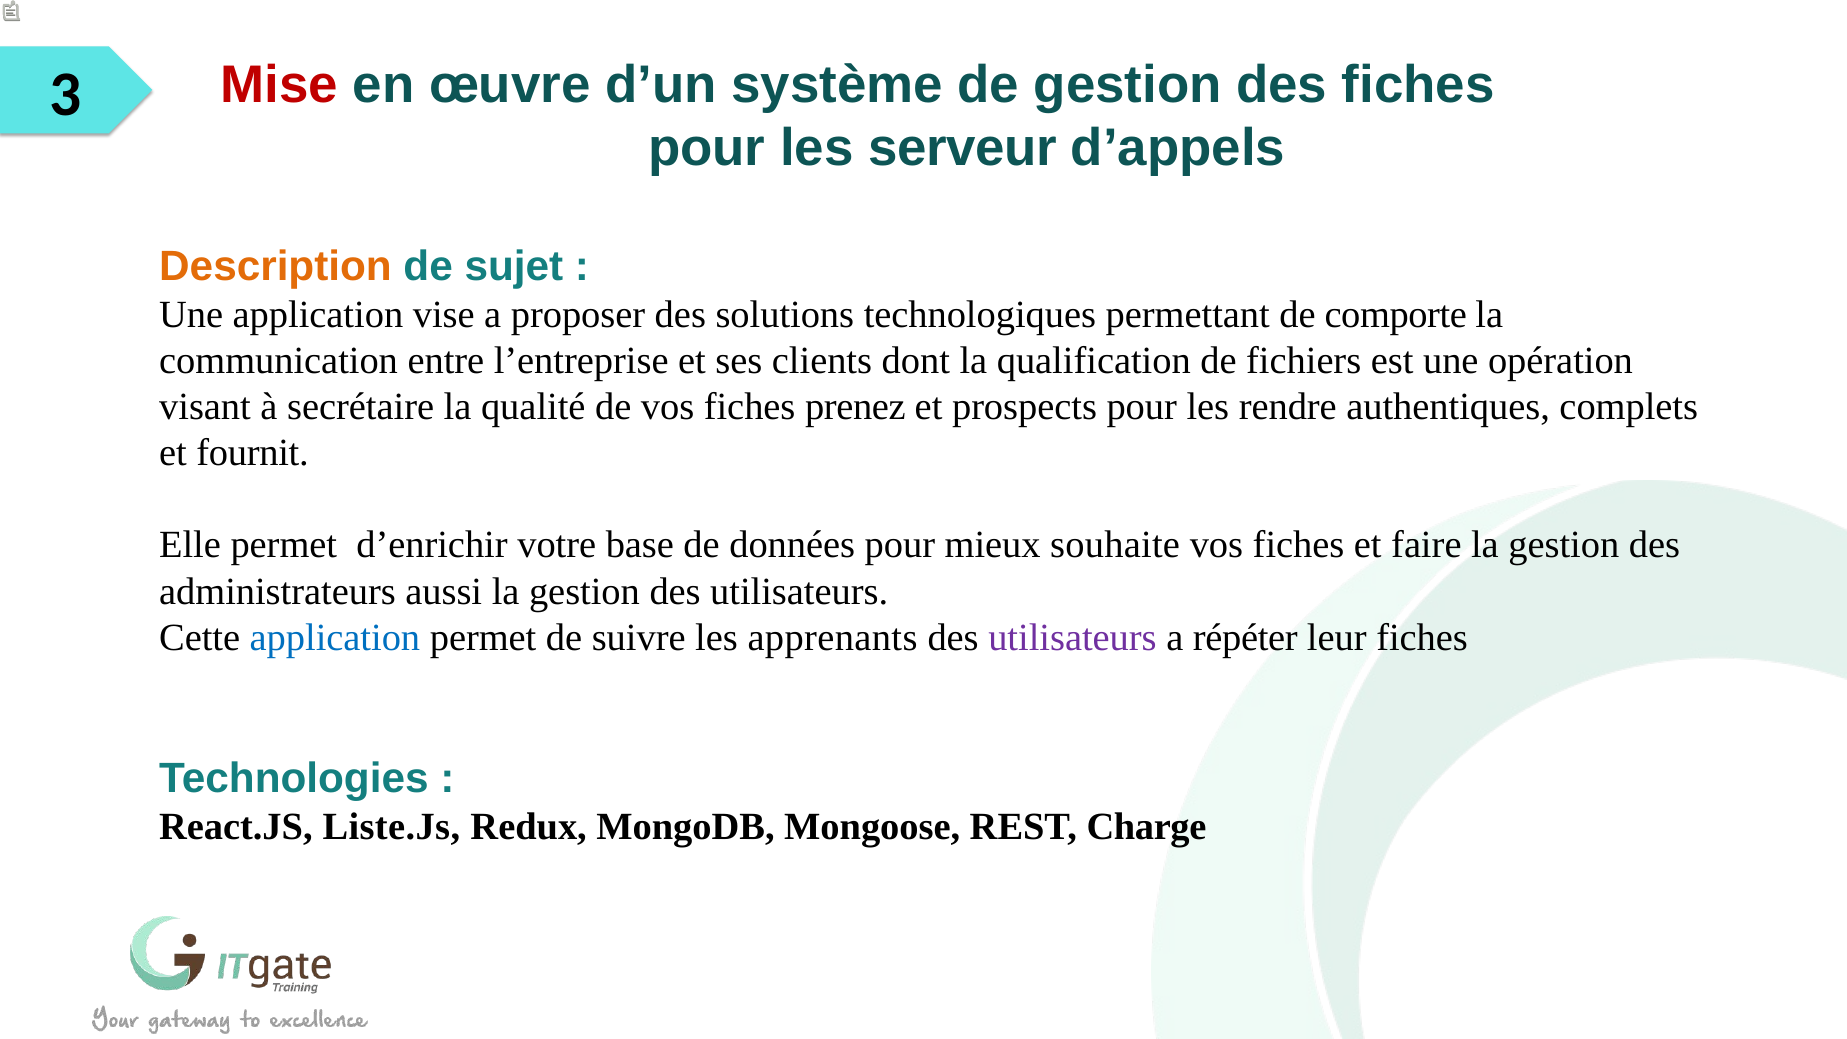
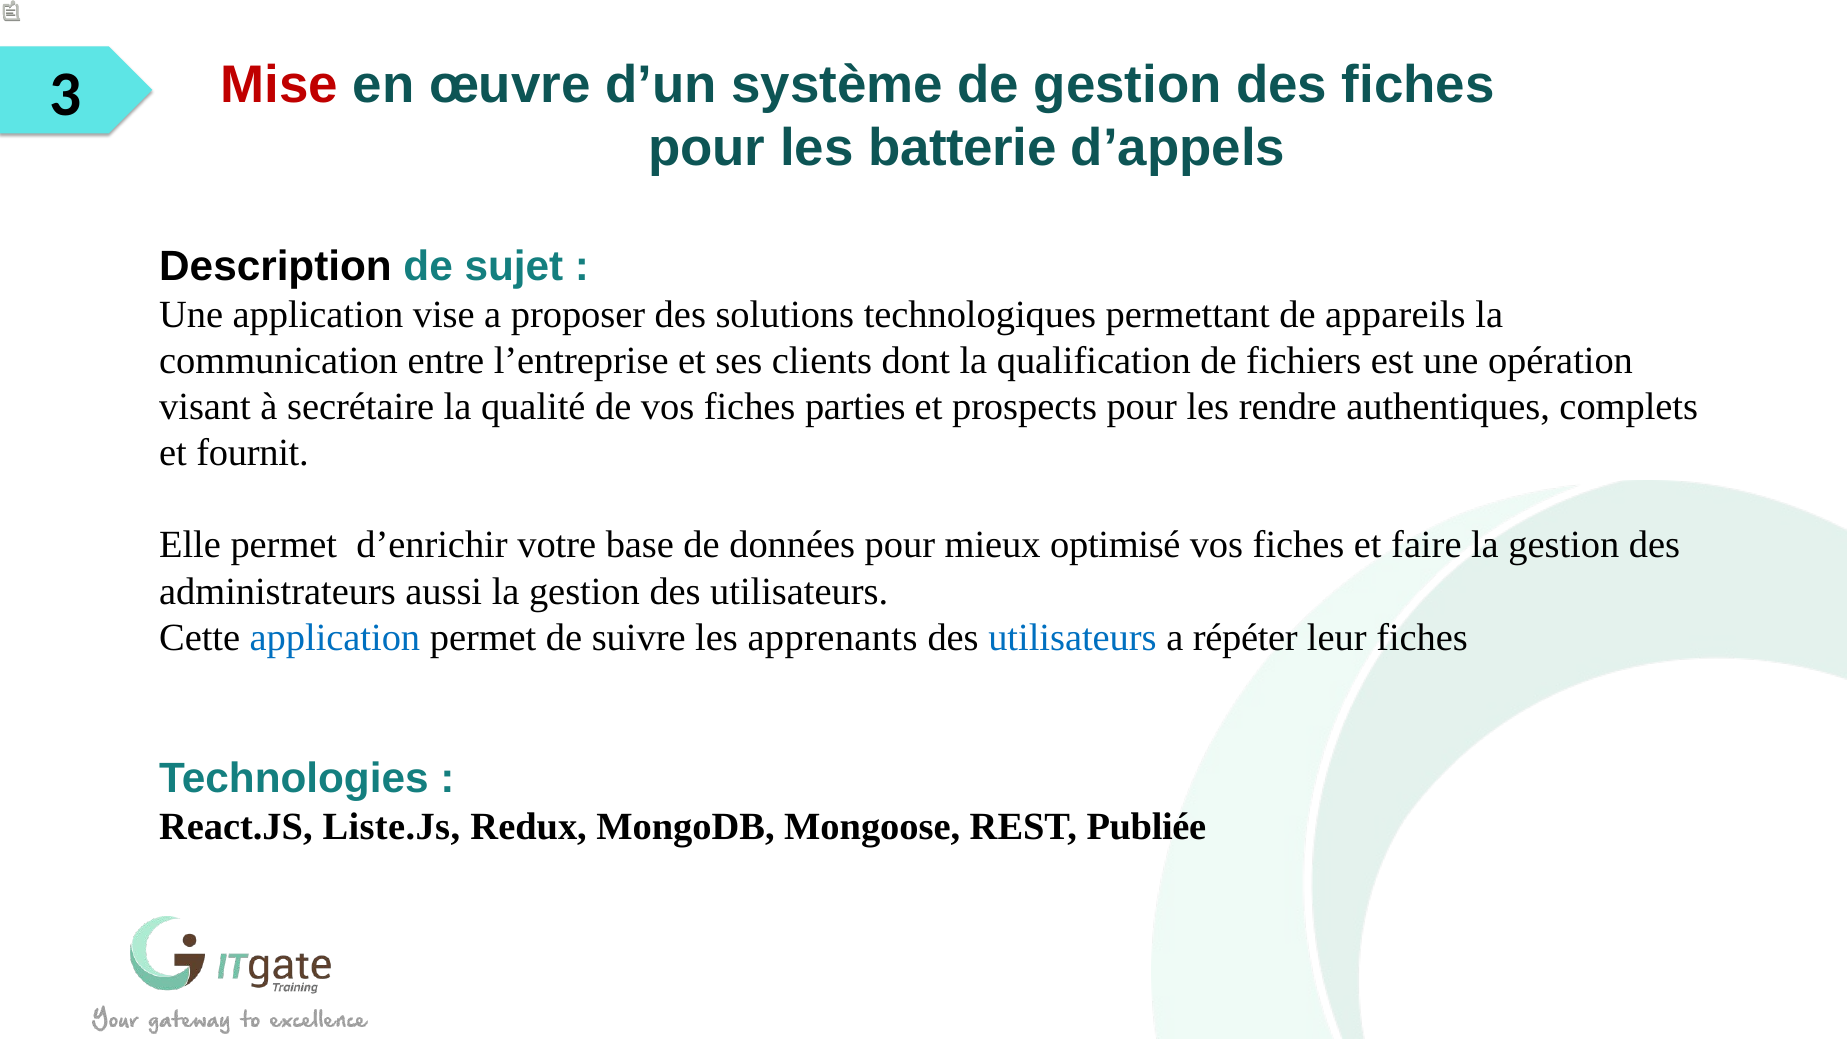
serveur: serveur -> batterie (962, 148)
Description colour: orange -> black (275, 266)
comporte: comporte -> appareils (1395, 314)
prenez: prenez -> parties (855, 407)
souhaite: souhaite -> optimisé (1115, 545)
utilisateurs colour: purple -> blue (1072, 637)
Charge: Charge -> Publiée (1146, 827)
